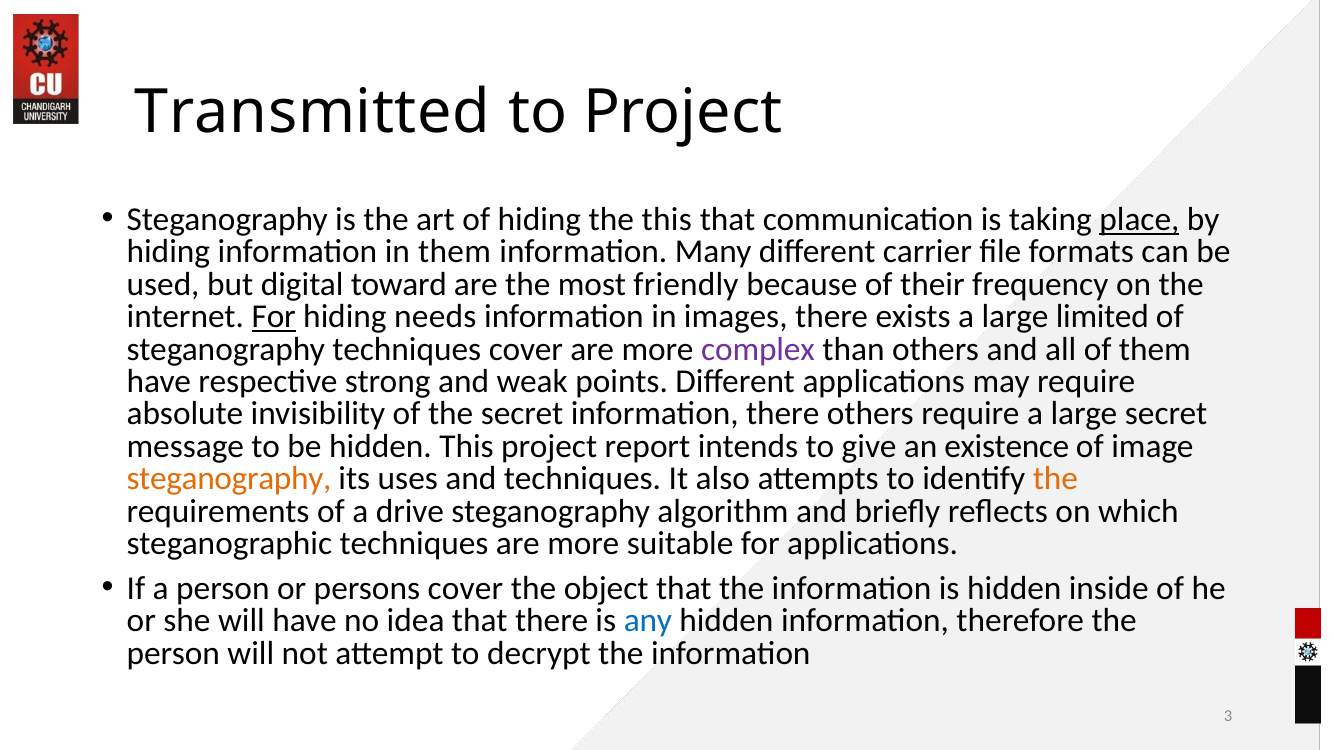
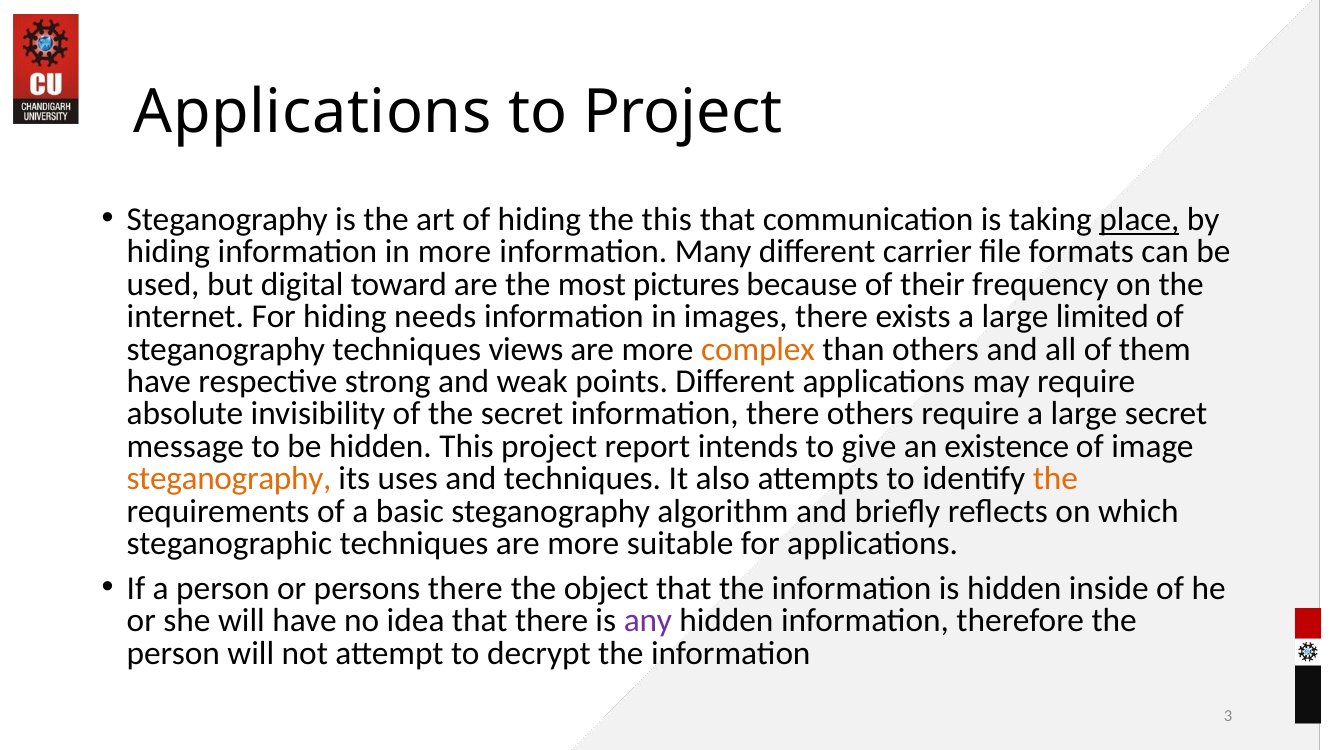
Transmitted: Transmitted -> Applications (312, 112)
in them: them -> more (454, 252)
friendly: friendly -> pictures (686, 284)
For underline: present -> none (274, 317)
techniques cover: cover -> views (526, 349)
complex colour: purple -> orange (758, 349)
drive: drive -> basic (410, 511)
persons cover: cover -> there (465, 589)
any colour: blue -> purple (648, 621)
